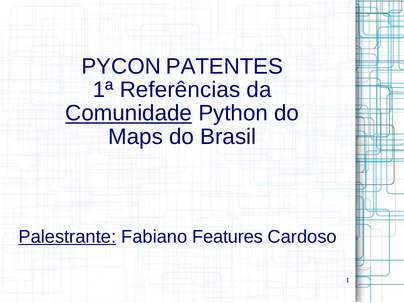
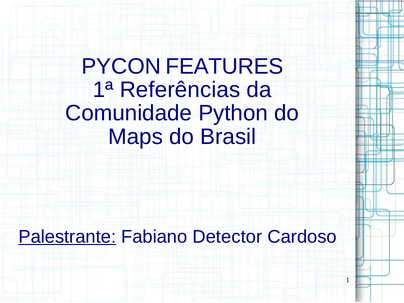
PATENTES: PATENTES -> FEATURES (224, 66)
Comunidade underline: present -> none (129, 113)
Features: Features -> Detector (227, 236)
